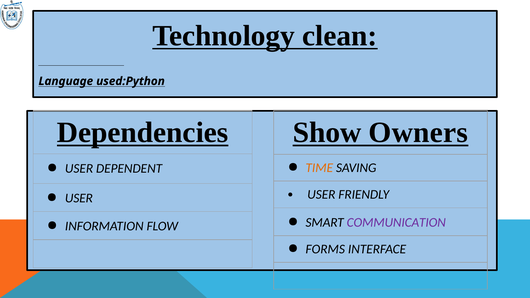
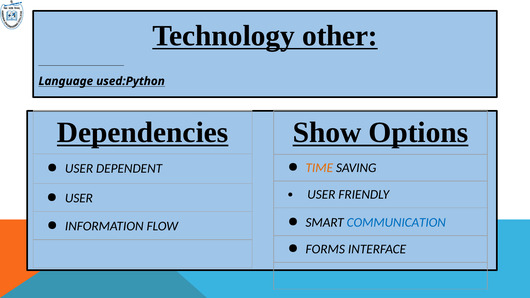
clean: clean -> other (340, 36)
Owners: Owners -> Options (418, 133)
COMMUNICATION colour: purple -> blue (396, 223)
